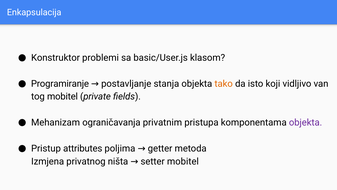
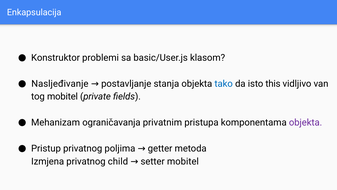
Programiranje: Programiranje -> Nasljeđivanje (60, 84)
tako colour: orange -> blue (224, 84)
koji: koji -> this (273, 84)
Pristup attributes: attributes -> privatnog (83, 148)
ništa: ništa -> child (118, 161)
